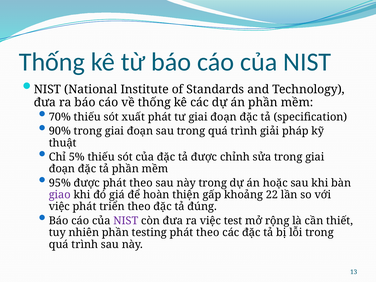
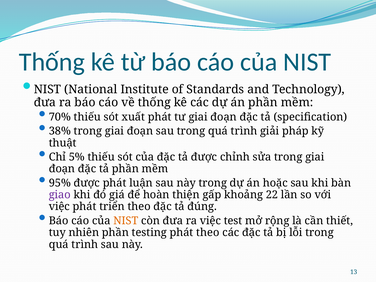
90%: 90% -> 38% (60, 131)
được phát theo: theo -> luận (141, 183)
NIST colour: purple -> orange (126, 221)
